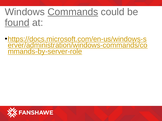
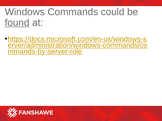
Commands underline: present -> none (73, 12)
